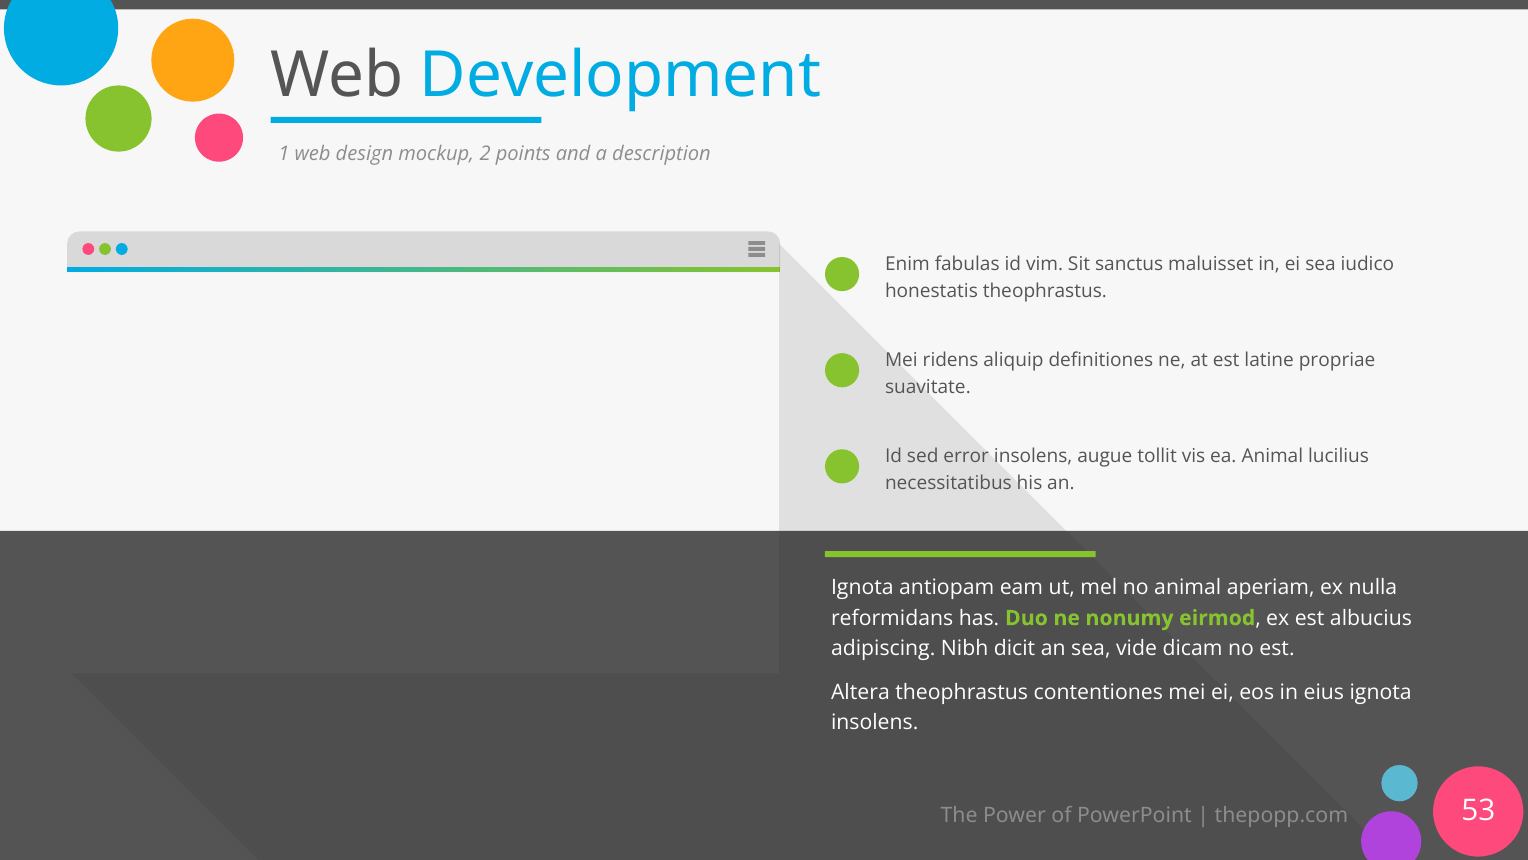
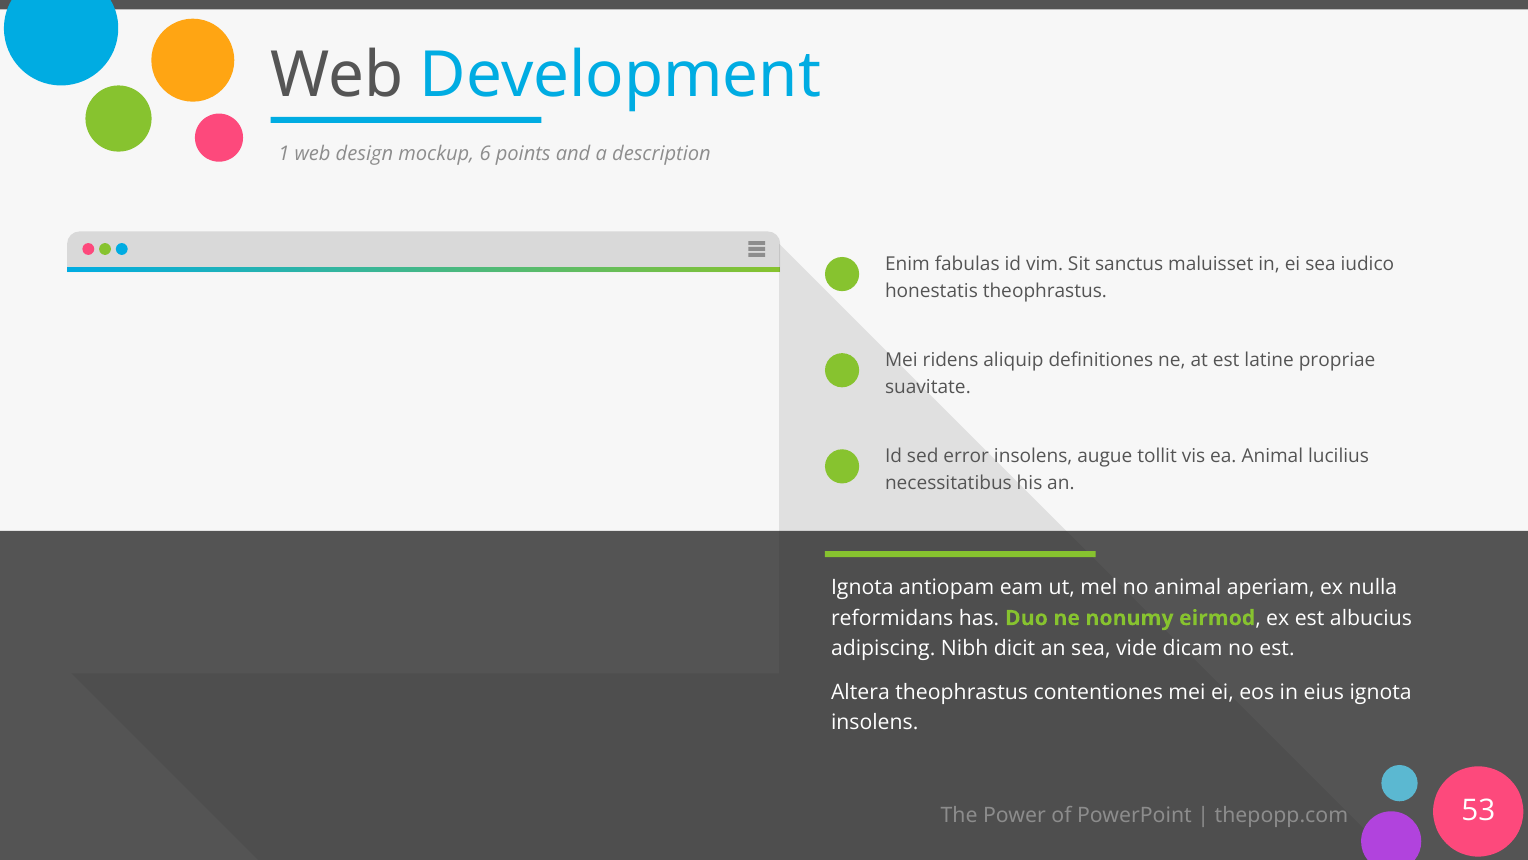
2: 2 -> 6 (485, 154)
